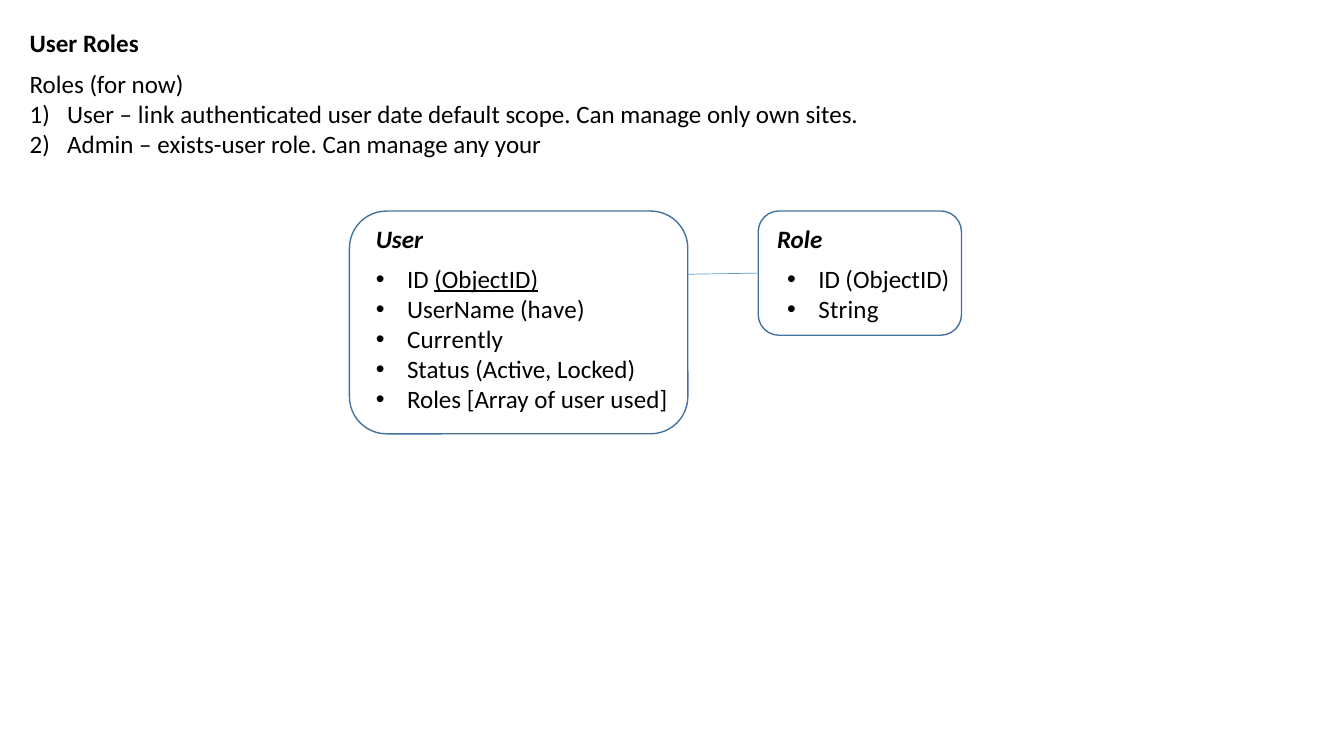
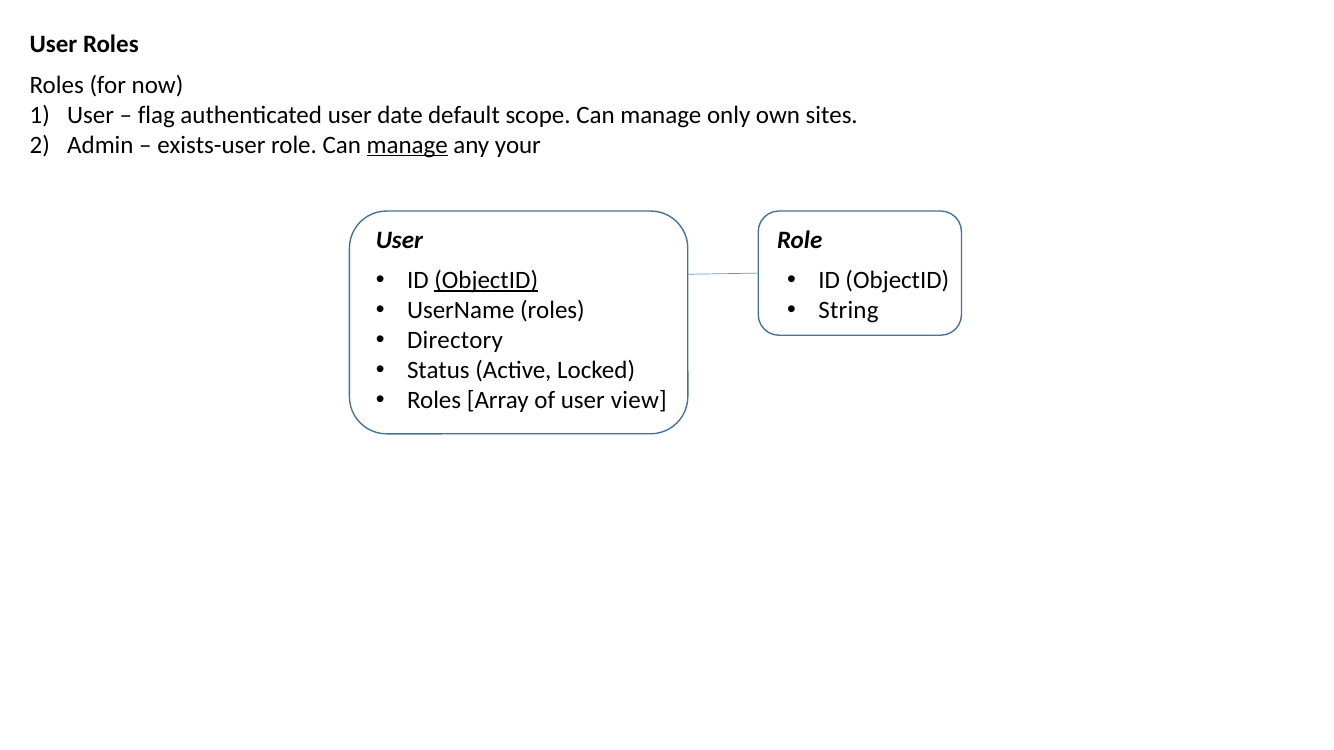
link: link -> flag (156, 115)
manage underline: none -> present (407, 145)
UserName have: have -> roles (552, 310)
Currently: Currently -> Directory (455, 340)
used: used -> view (639, 400)
